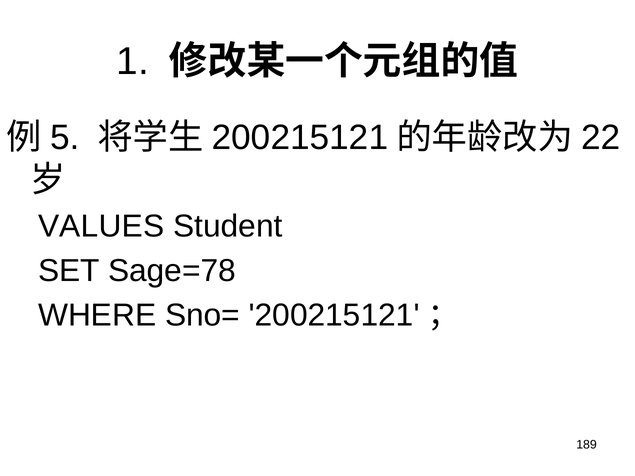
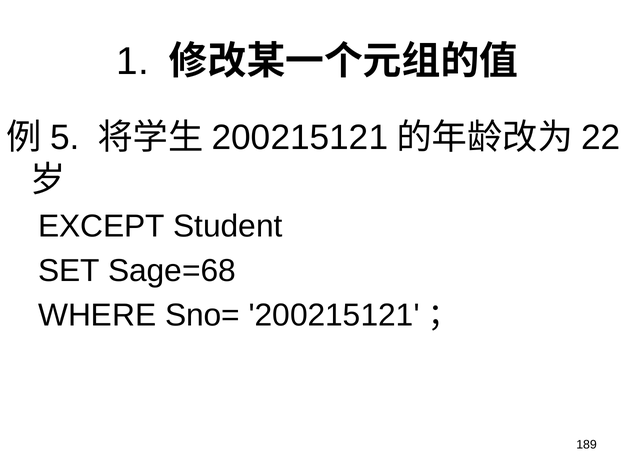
VALUES: VALUES -> EXCEPT (101, 227)
Sage=78: Sage=78 -> Sage=68 (172, 271)
